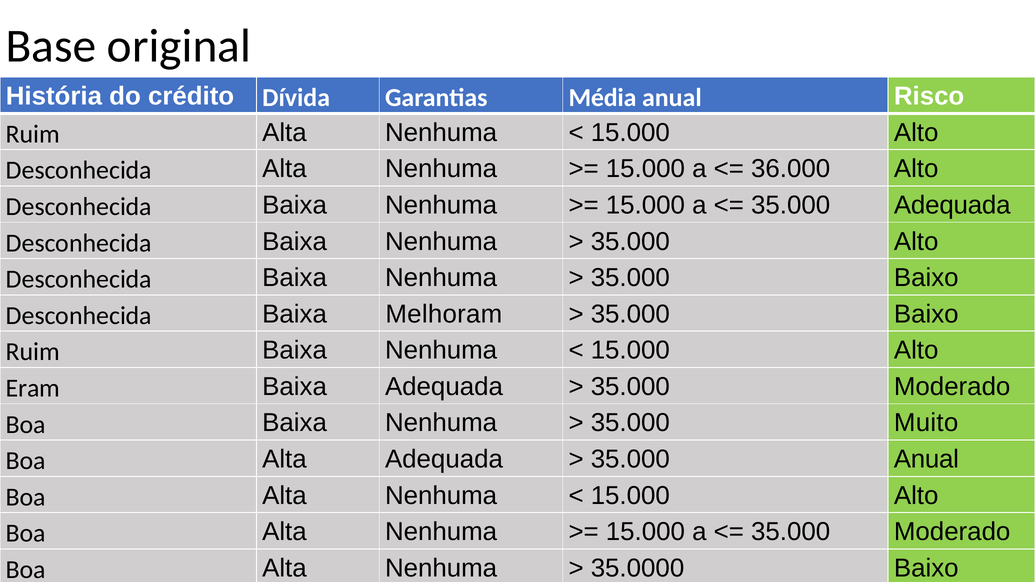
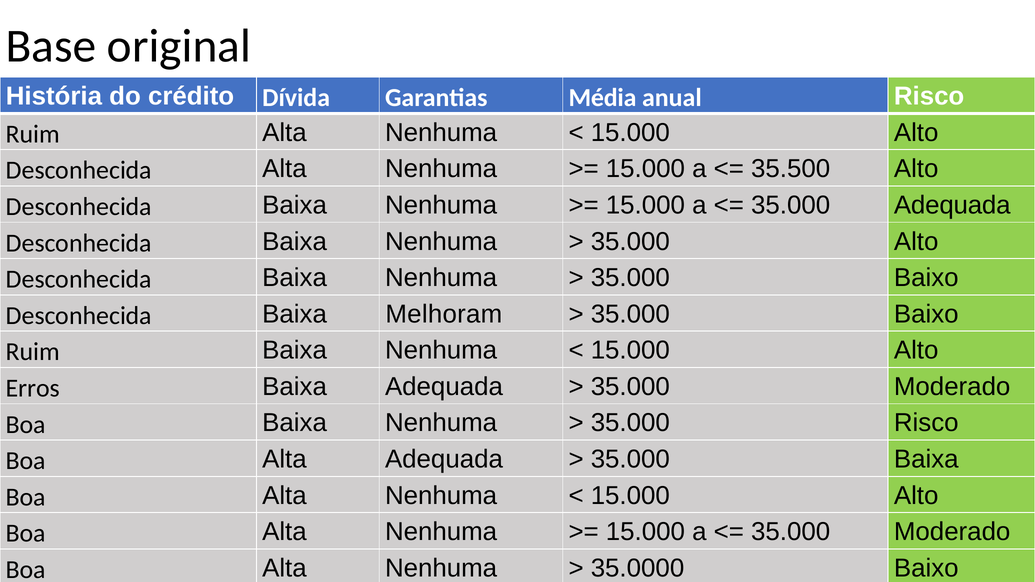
36.000: 36.000 -> 35.500 (791, 169)
Eram: Eram -> Erros (33, 388)
35.000 Muito: Muito -> Risco (926, 423)
35.000 Anual: Anual -> Baixa (926, 459)
